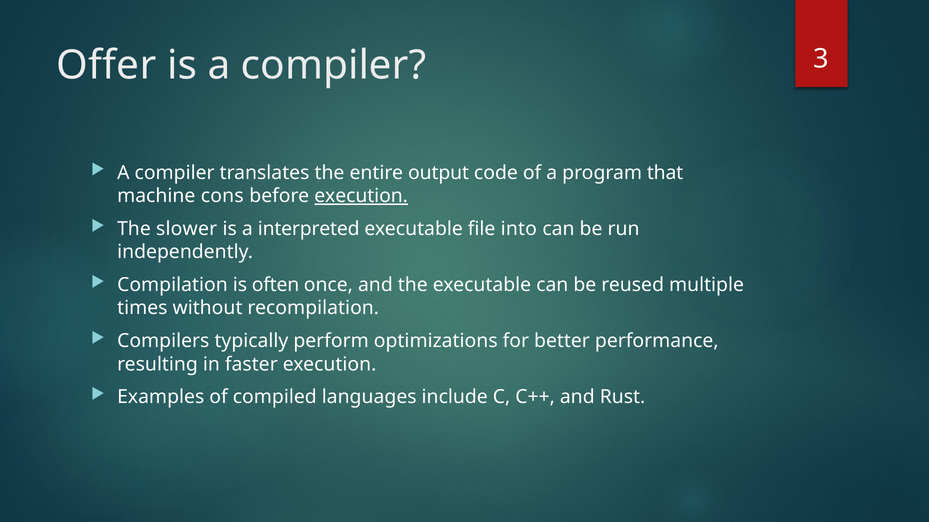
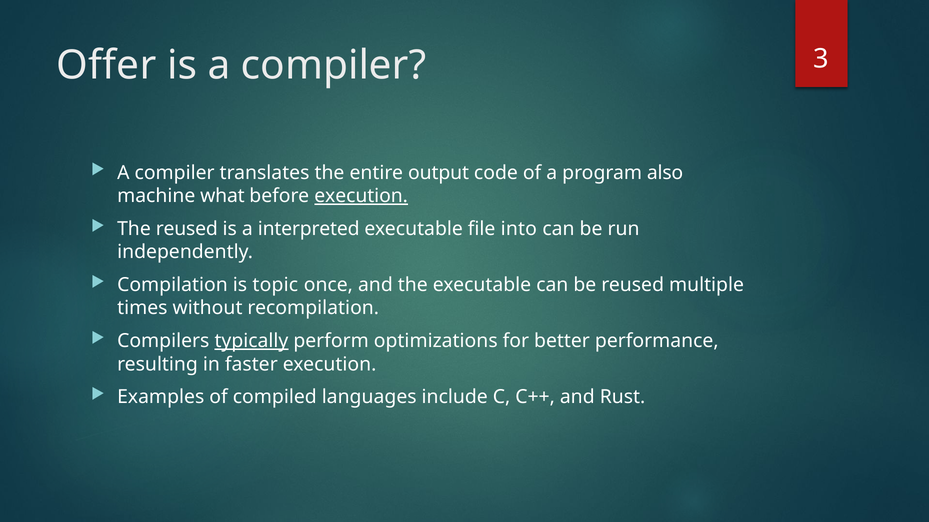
that: that -> also (665, 173)
cons: cons -> what (222, 196)
The slower: slower -> reused (187, 229)
often: often -> topic (275, 285)
typically underline: none -> present (251, 341)
